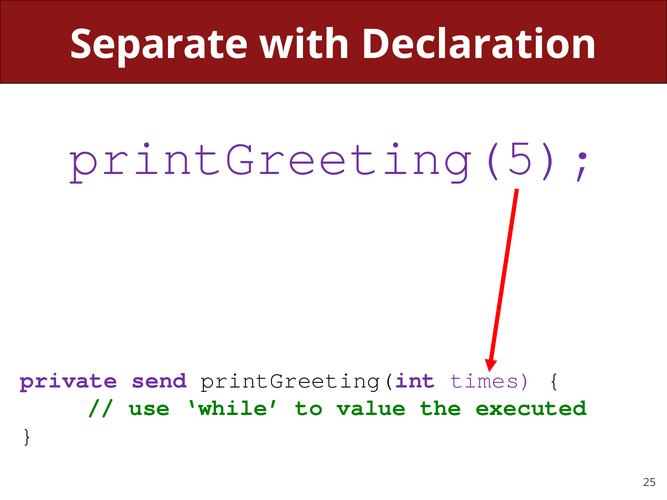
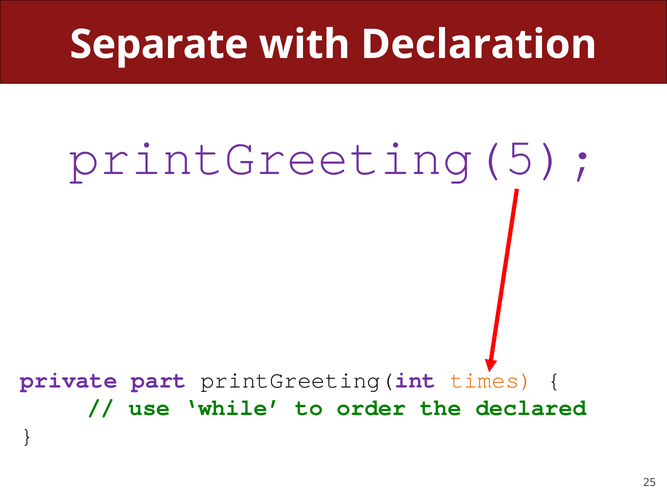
send: send -> part (159, 380)
times colour: purple -> orange (492, 380)
value: value -> order (372, 408)
executed: executed -> declared (531, 408)
